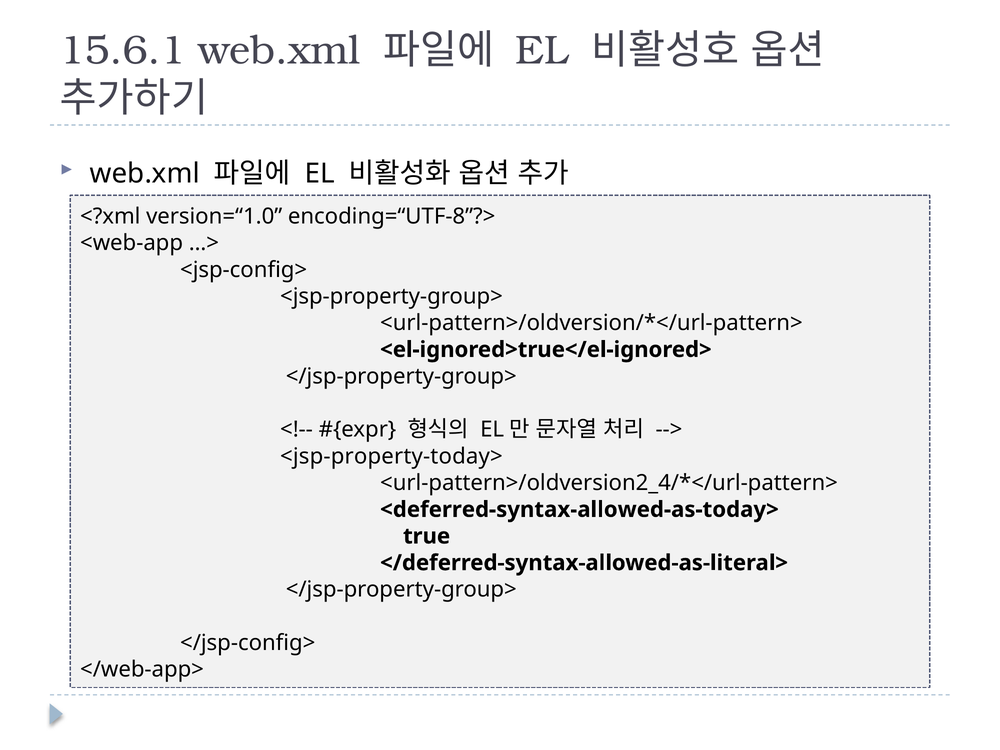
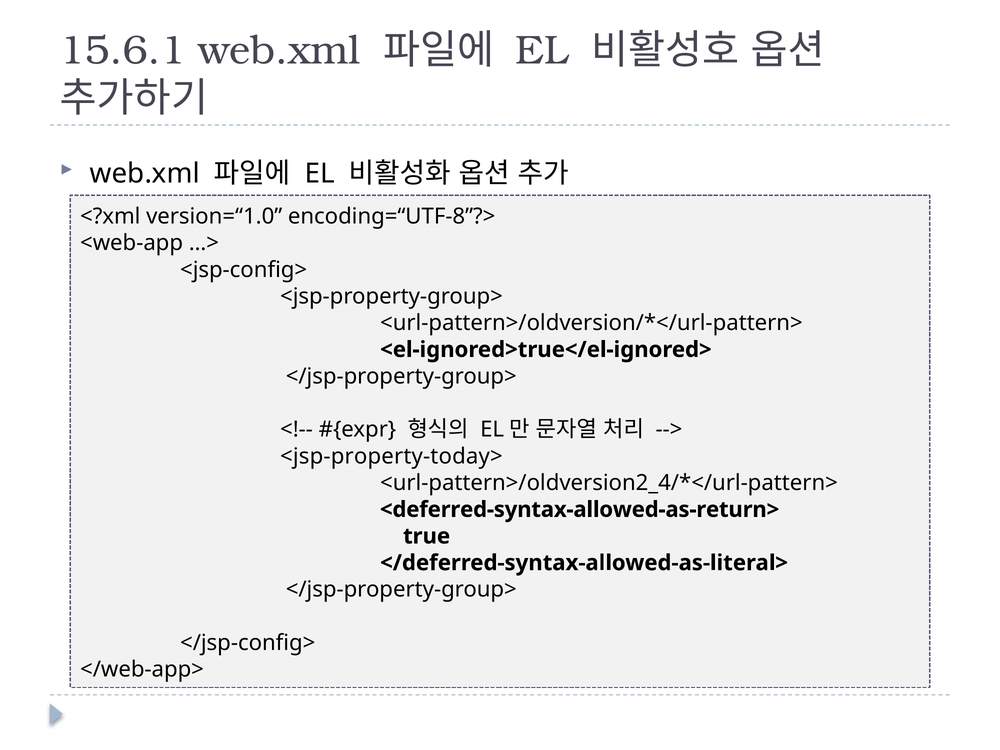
<deferred-syntax-allowed-as-today>: <deferred-syntax-allowed-as-today> -> <deferred-syntax-allowed-as-return> (580, 510)
